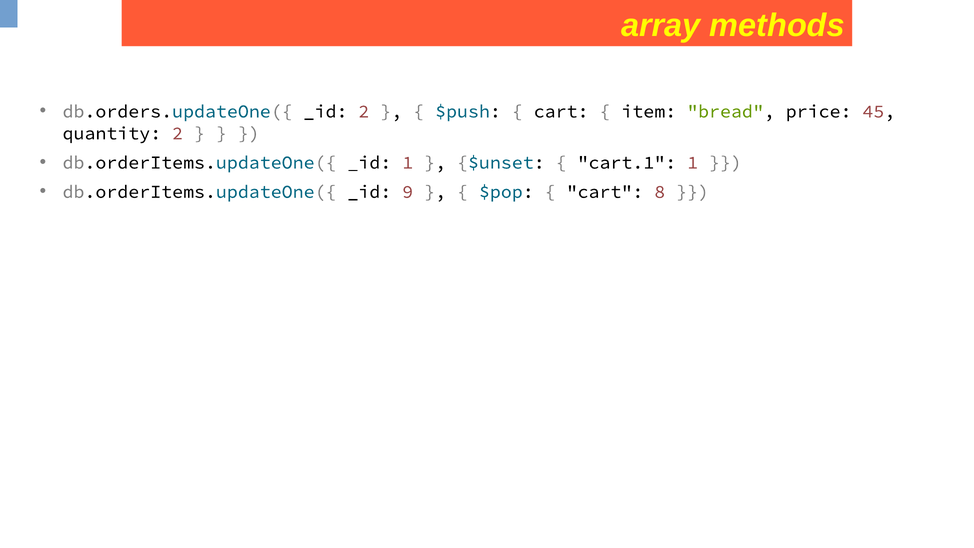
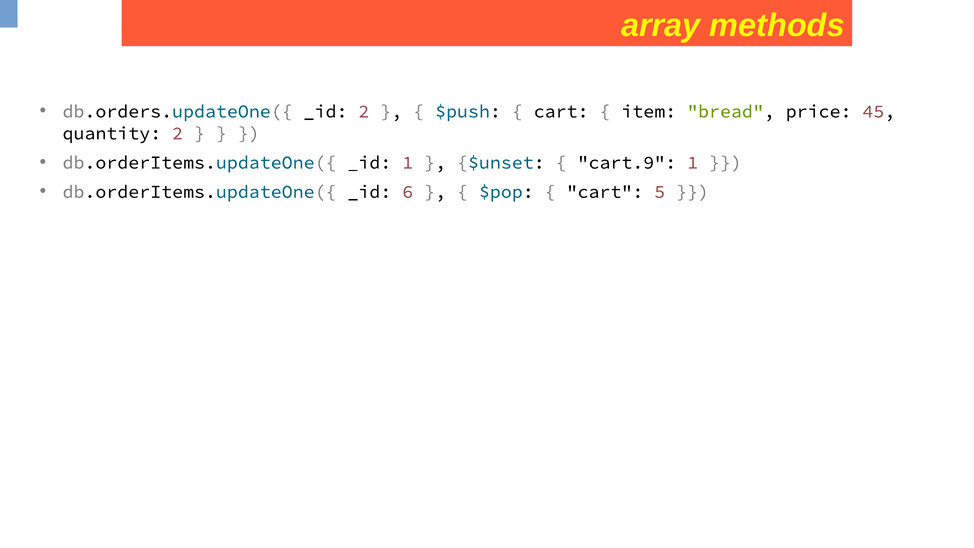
cart.1: cart.1 -> cart.9 (627, 163)
9: 9 -> 6 (408, 192)
8: 8 -> 5 (660, 192)
